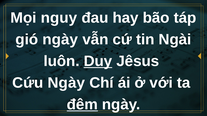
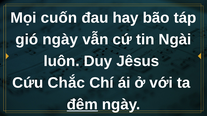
nguy: nguy -> cuốn (59, 18)
Duy underline: present -> none (98, 61)
Cứu Ngày: Ngày -> Chắc (66, 83)
